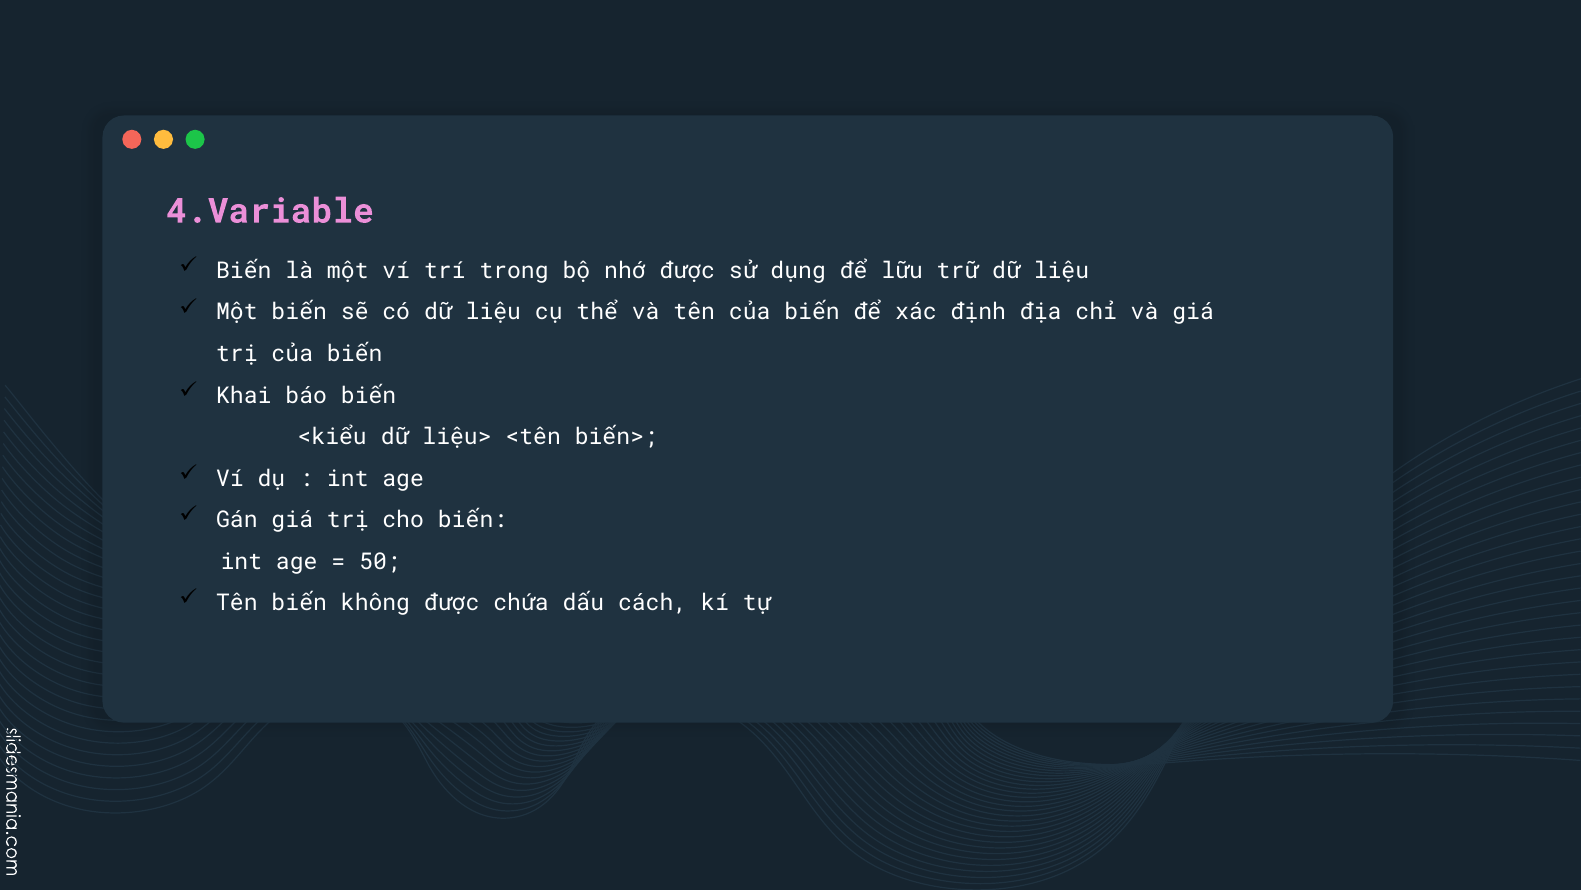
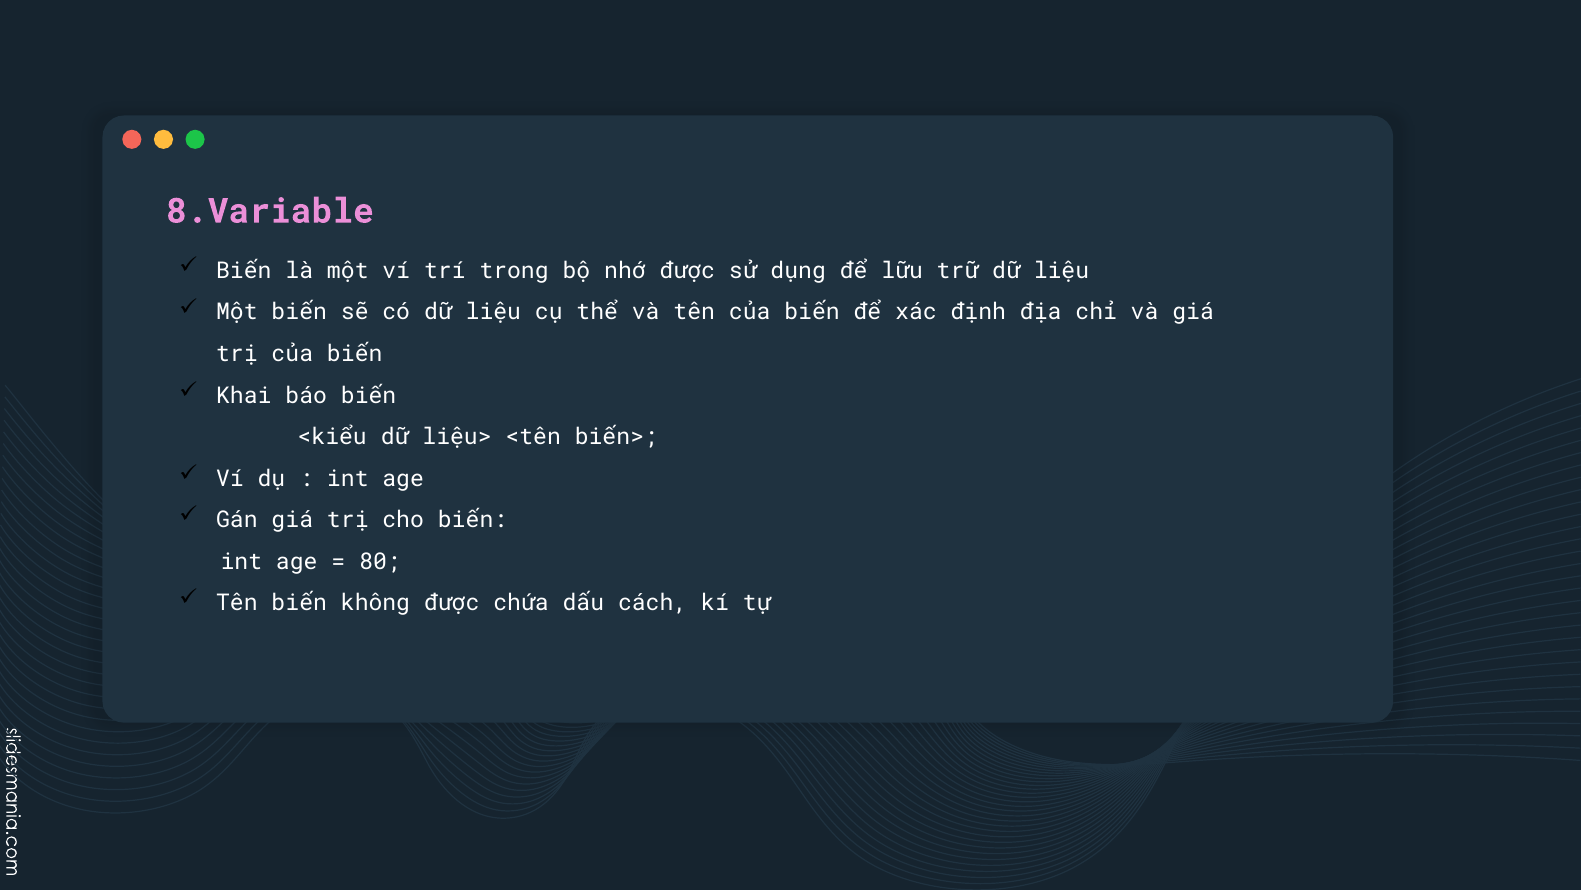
4.Variable: 4.Variable -> 8.Variable (270, 211)
50: 50 -> 80 (380, 561)
